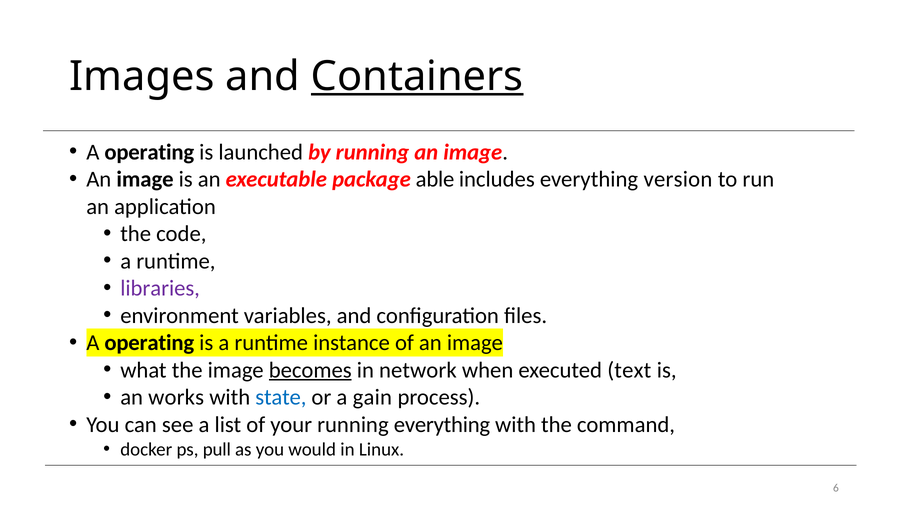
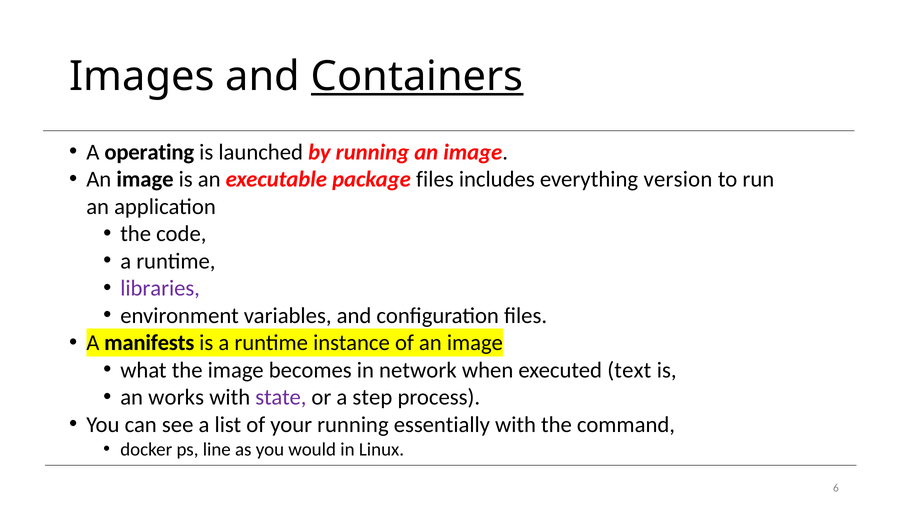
package able: able -> files (435, 179)
operating: operating -> manifests (149, 343)
becomes underline: present -> none (310, 370)
state colour: blue -> purple (281, 397)
gain: gain -> step (372, 397)
running everything: everything -> essentially (442, 424)
pull: pull -> line (217, 449)
